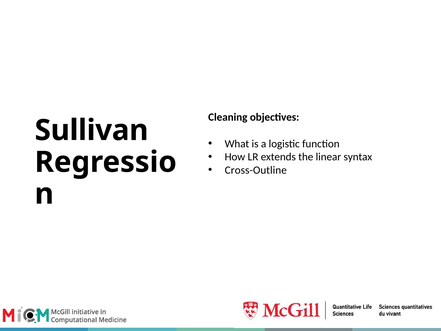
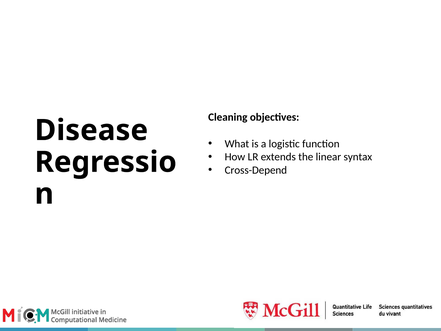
Sullivan: Sullivan -> Disease (91, 130)
Cross-Outline: Cross-Outline -> Cross-Depend (256, 170)
